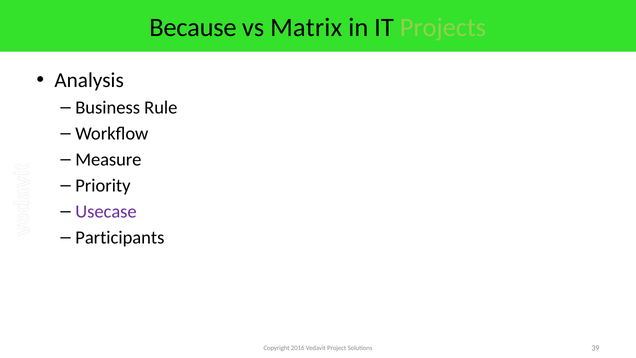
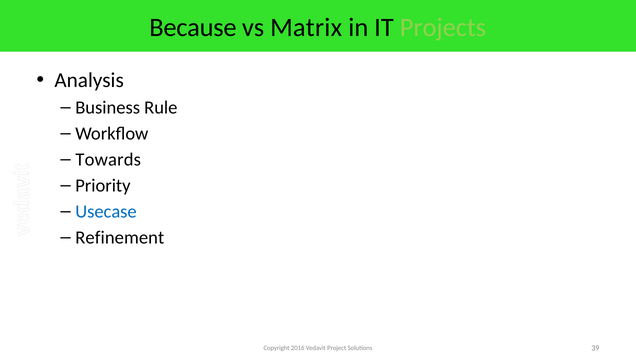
Measure: Measure -> Towards (108, 160)
Usecase colour: purple -> blue (106, 212)
Participants: Participants -> Refinement (120, 238)
